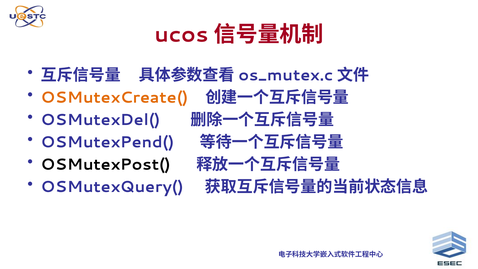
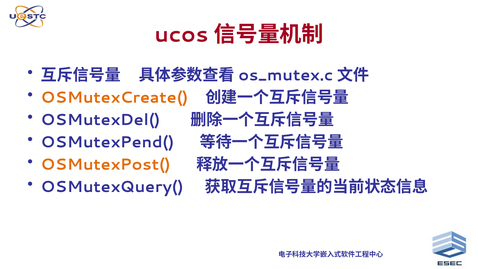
OSMutexPost( colour: black -> orange (106, 164)
